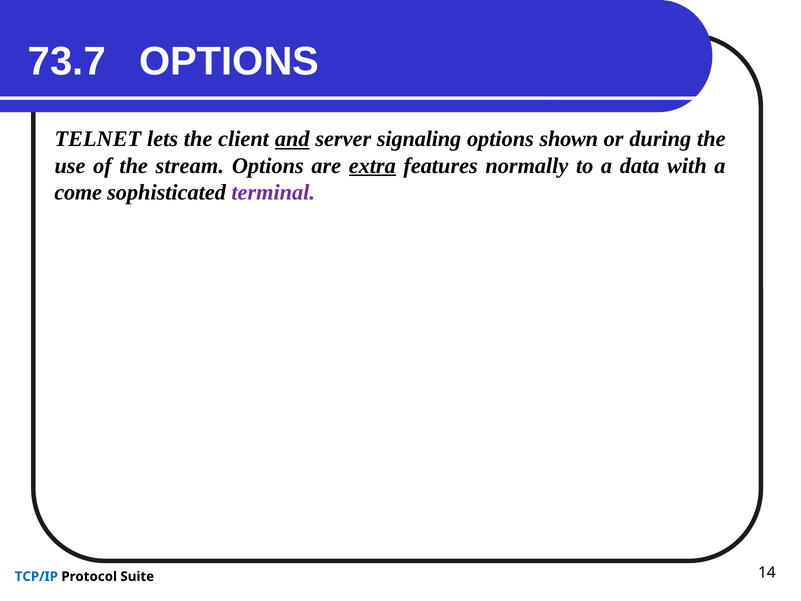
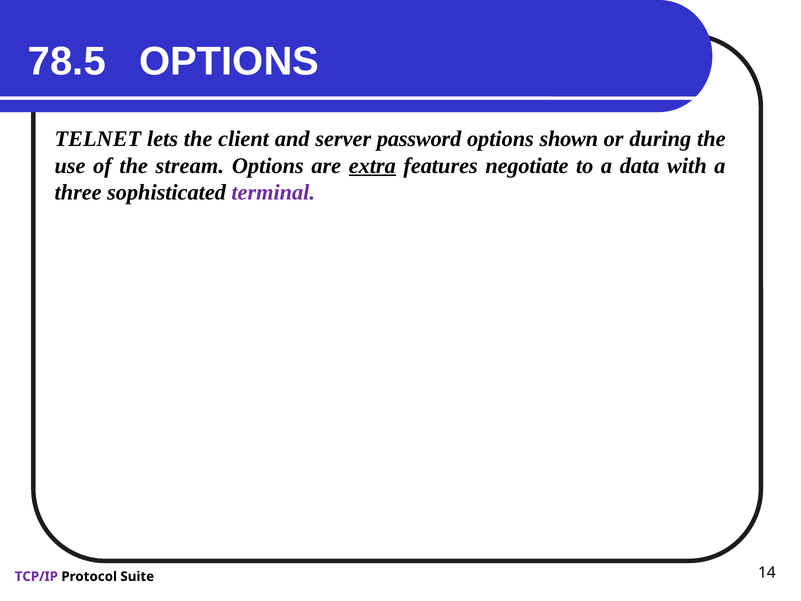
73.7: 73.7 -> 78.5 (67, 62)
and underline: present -> none (292, 139)
signaling: signaling -> password (419, 139)
normally: normally -> negotiate (527, 166)
come: come -> three (78, 192)
TCP/IP colour: blue -> purple (36, 576)
